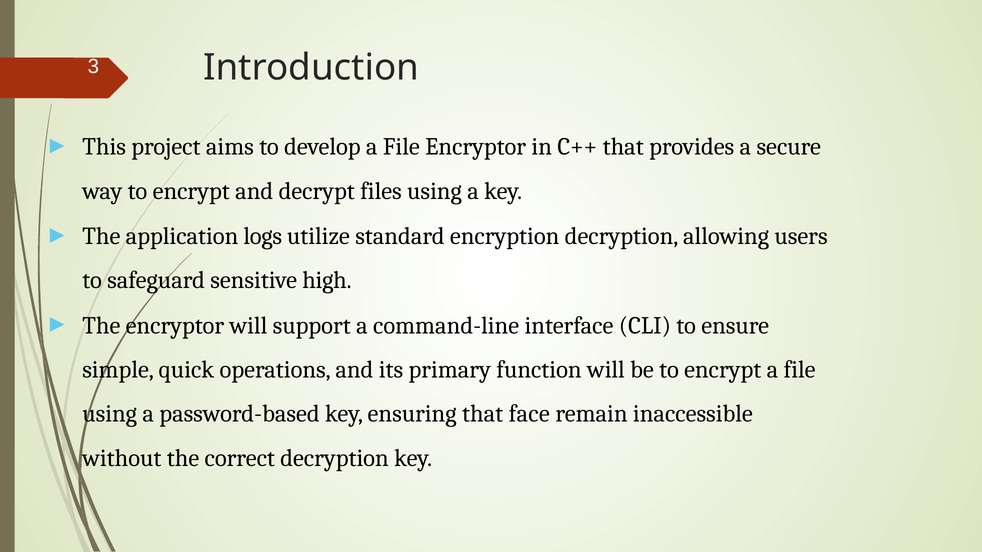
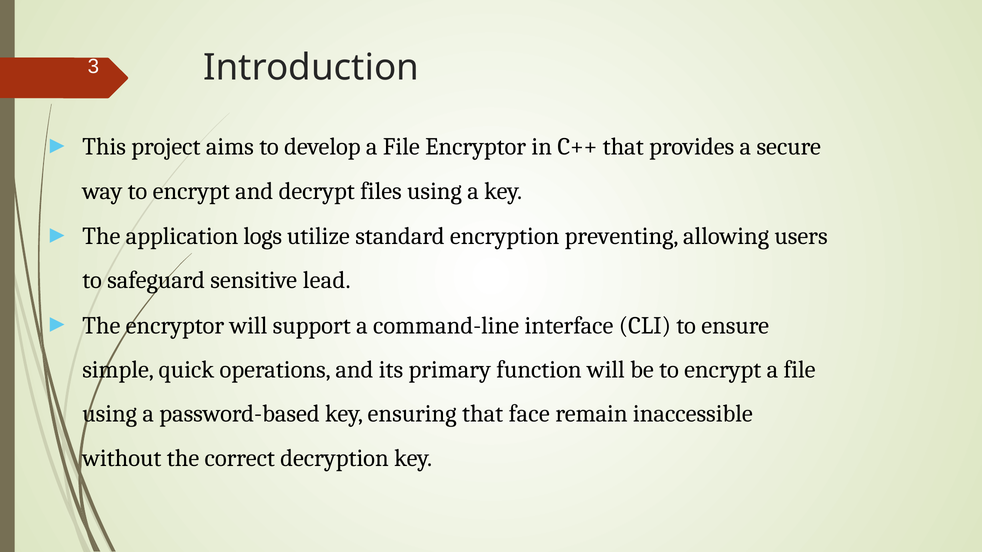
encryption decryption: decryption -> preventing (622, 236)
high: high -> lead (327, 280)
